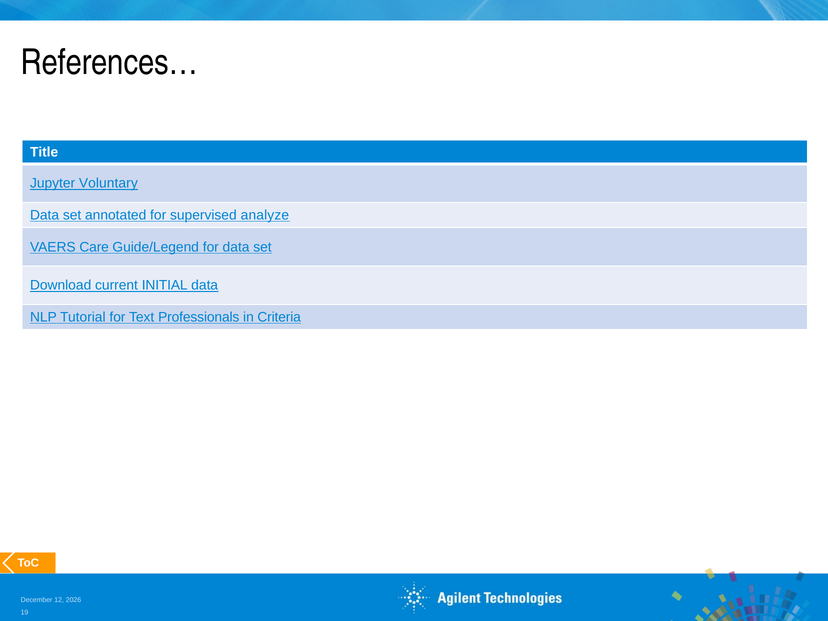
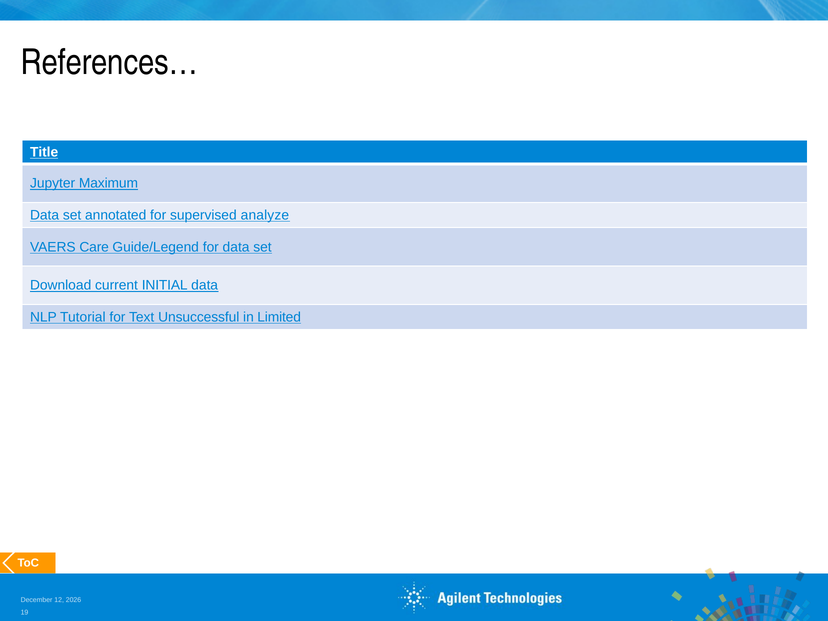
Title underline: none -> present (44, 152)
Voluntary: Voluntary -> Maximum (108, 183)
Professionals: Professionals -> Unsuccessful (199, 317)
Criteria: Criteria -> Limited (279, 317)
